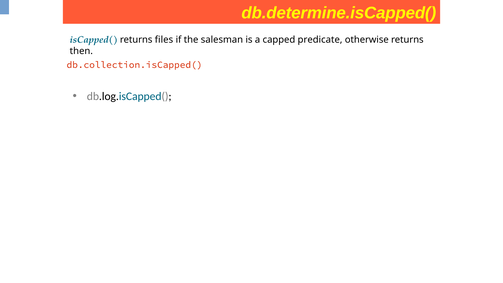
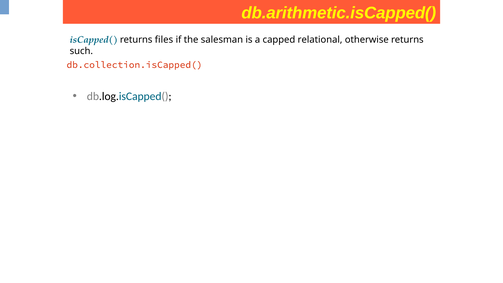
db.determine.isCapped(: db.determine.isCapped( -> db.arithmetic.isCapped( (339, 13)
predicate: predicate -> relational (320, 40)
then: then -> such (81, 51)
